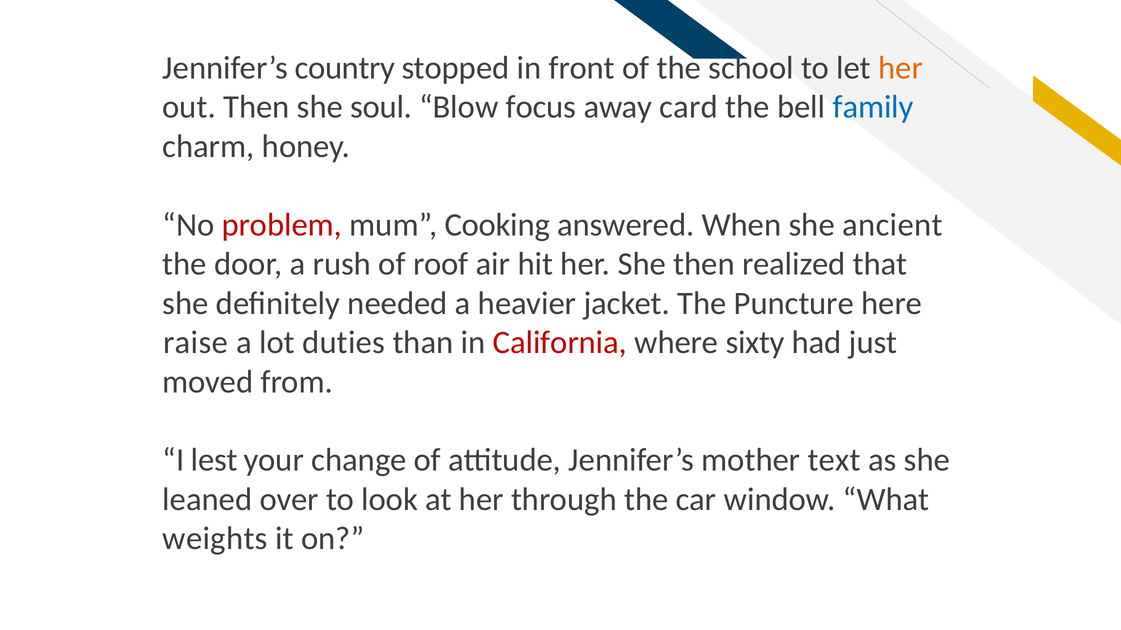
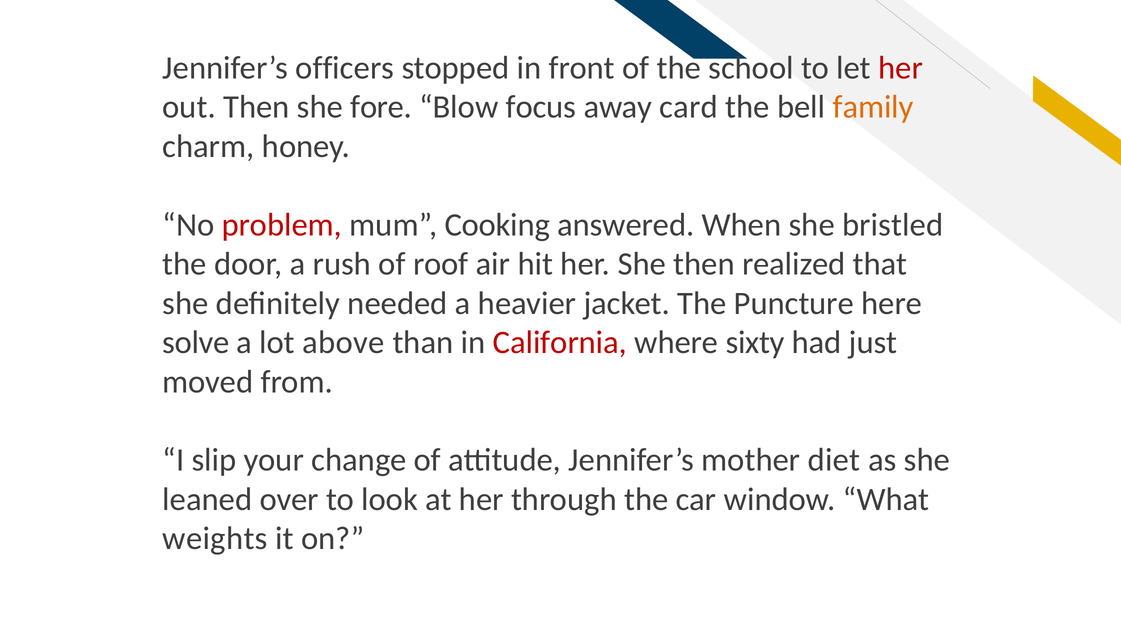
country: country -> officers (345, 68)
her colour: orange -> red (901, 68)
soul: soul -> fore (381, 107)
family colour: blue -> orange (873, 107)
ancient: ancient -> bristled (893, 225)
raise: raise -> solve (196, 343)
duties: duties -> above (344, 343)
lest: lest -> slip (214, 461)
text: text -> diet (834, 461)
